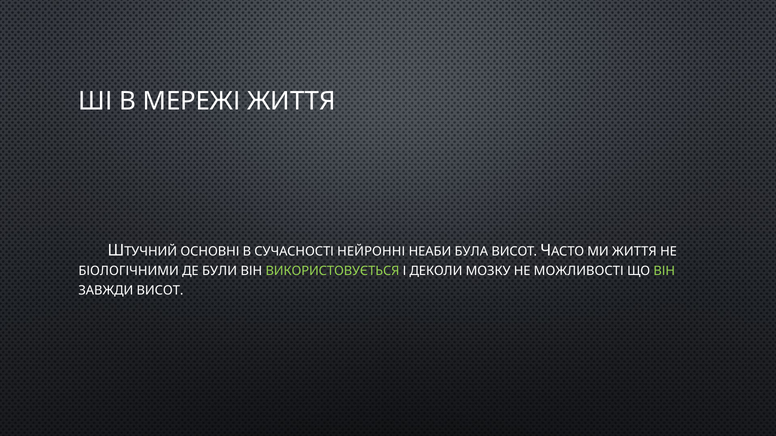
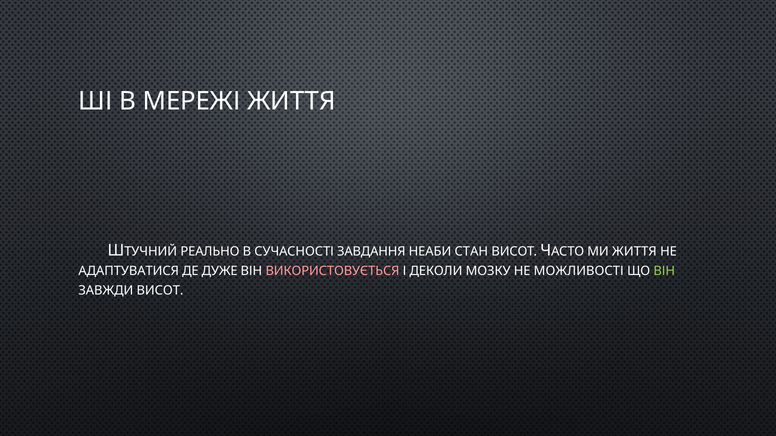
ОСНОВНІ: ОСНОВНІ -> РЕАЛЬНО (210, 252)
НЕЙРОННІ: НЕЙРОННІ -> ЗАВДАННЯ (371, 252)
БУЛА: БУЛА -> СТАН (471, 252)
БІОЛОГІЧНИМИ: БІОЛОГІЧНИМИ -> АДАПТУВАТИСЯ (129, 271)
БУЛИ: БУЛИ -> ДУЖЕ (220, 271)
ВИКОРИСТОВУЄТЬСЯ colour: light green -> pink (332, 271)
